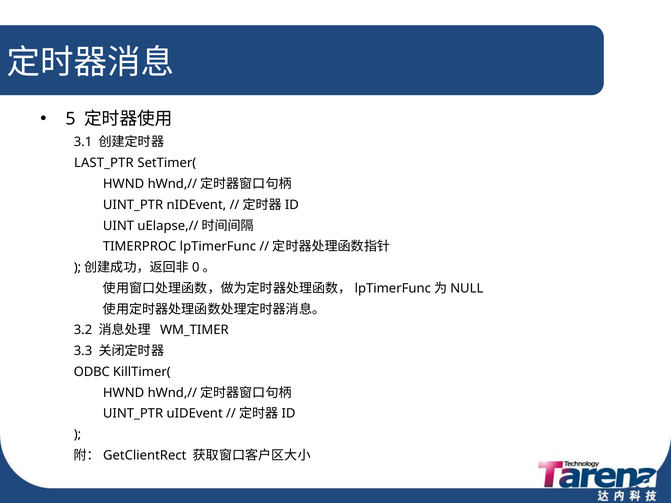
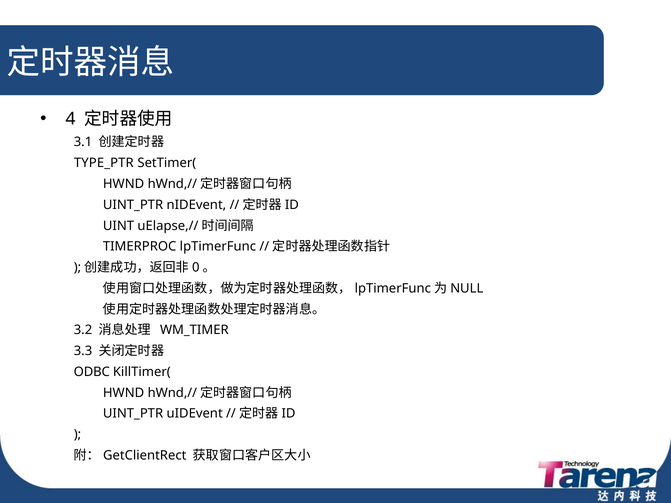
5: 5 -> 4 (70, 119)
LAST_PTR: LAST_PTR -> TYPE_PTR (104, 163)
